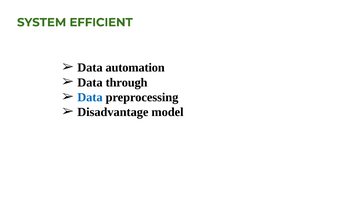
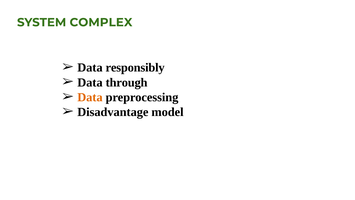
EFFICIENT: EFFICIENT -> COMPLEX (101, 22)
automation: automation -> responsibly (135, 68)
Data colour: blue -> orange (90, 97)
